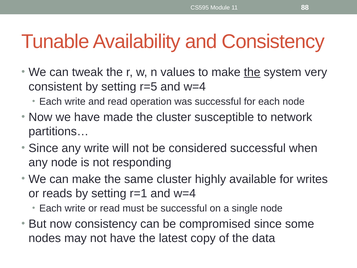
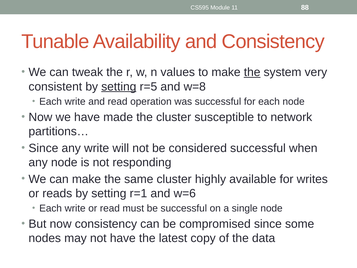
setting underline: none -> present (119, 87)
r=5 and w=4: w=4 -> w=8 (195, 87)
r=1 and w=4: w=4 -> w=6 (185, 193)
